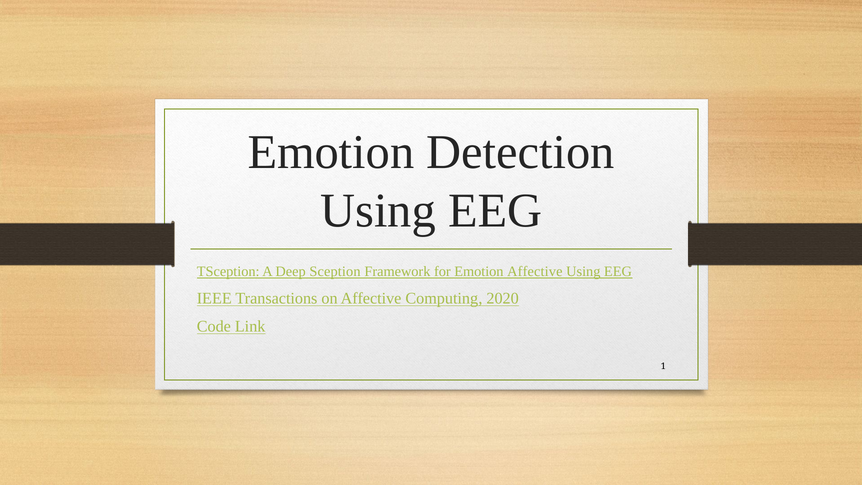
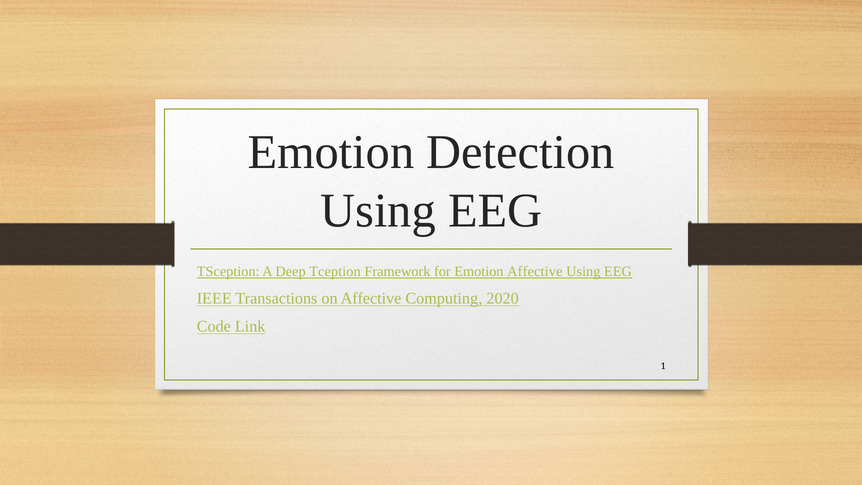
Sception: Sception -> Tception (335, 271)
